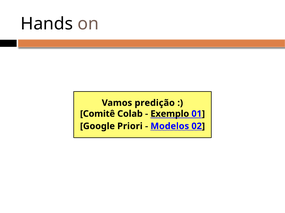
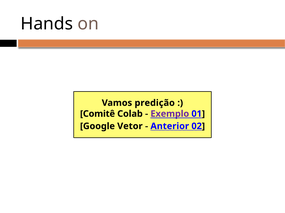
Exemplo colour: black -> purple (170, 114)
Priori: Priori -> Vetor (130, 127)
Modelos: Modelos -> Anterior (170, 127)
